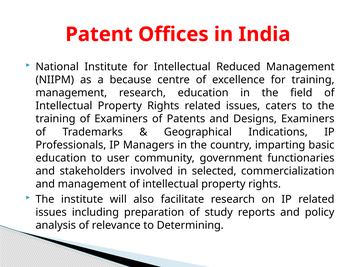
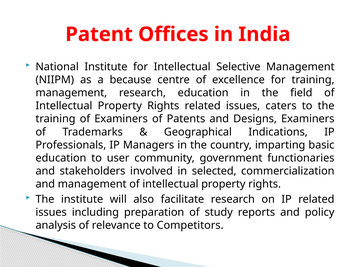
Reduced: Reduced -> Selective (238, 67)
Determining: Determining -> Competitors (190, 225)
